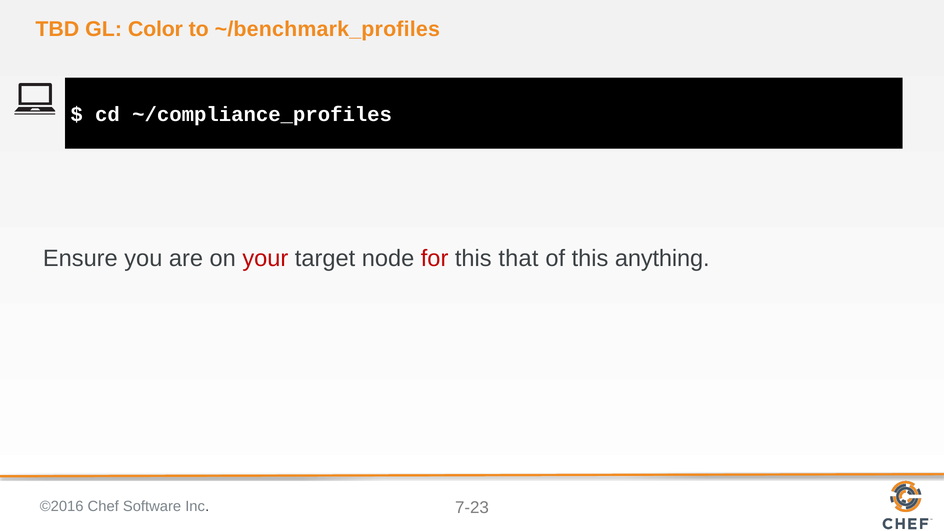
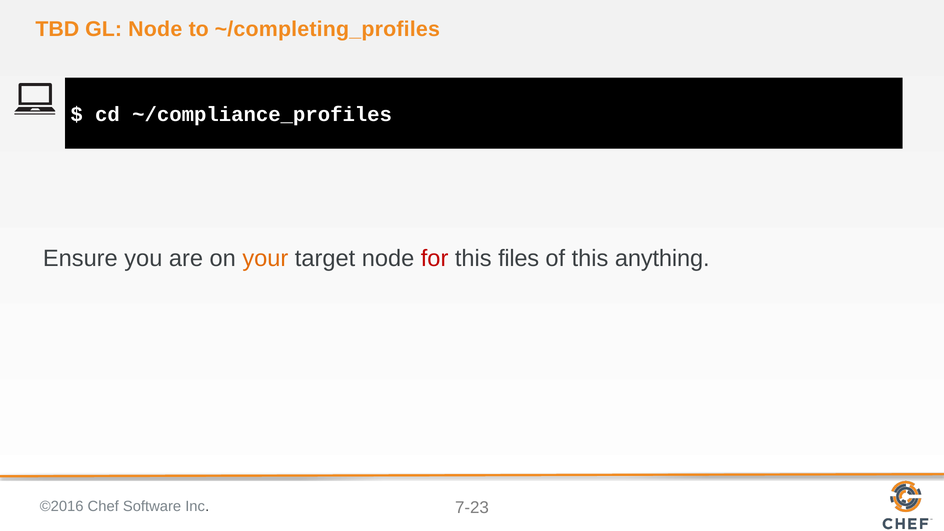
GL Color: Color -> Node (155, 29)
~/benchmark_profiles: ~/benchmark_profiles -> ~/completing_profiles (327, 29)
your colour: red -> orange (265, 259)
that: that -> files (519, 259)
